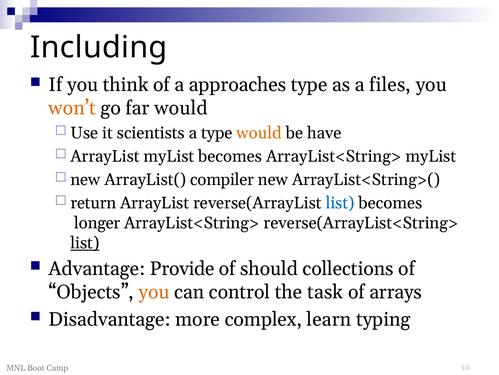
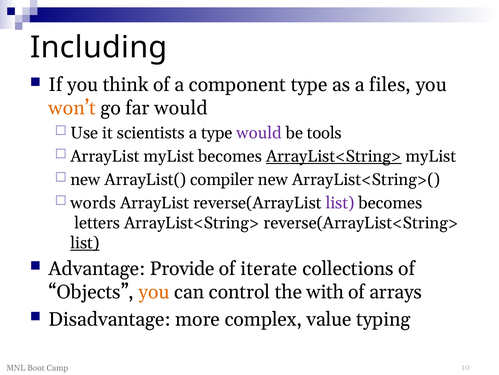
approaches: approaches -> component (237, 85)
would colour: orange -> purple (259, 133)
have: have -> tools (324, 133)
ArrayList<String> underline: none -> present (334, 156)
return: return -> words (93, 203)
list colour: blue -> purple (340, 203)
longer: longer -> letters (97, 223)
should: should -> iterate (269, 268)
task: task -> with (325, 292)
learn: learn -> value (329, 319)
